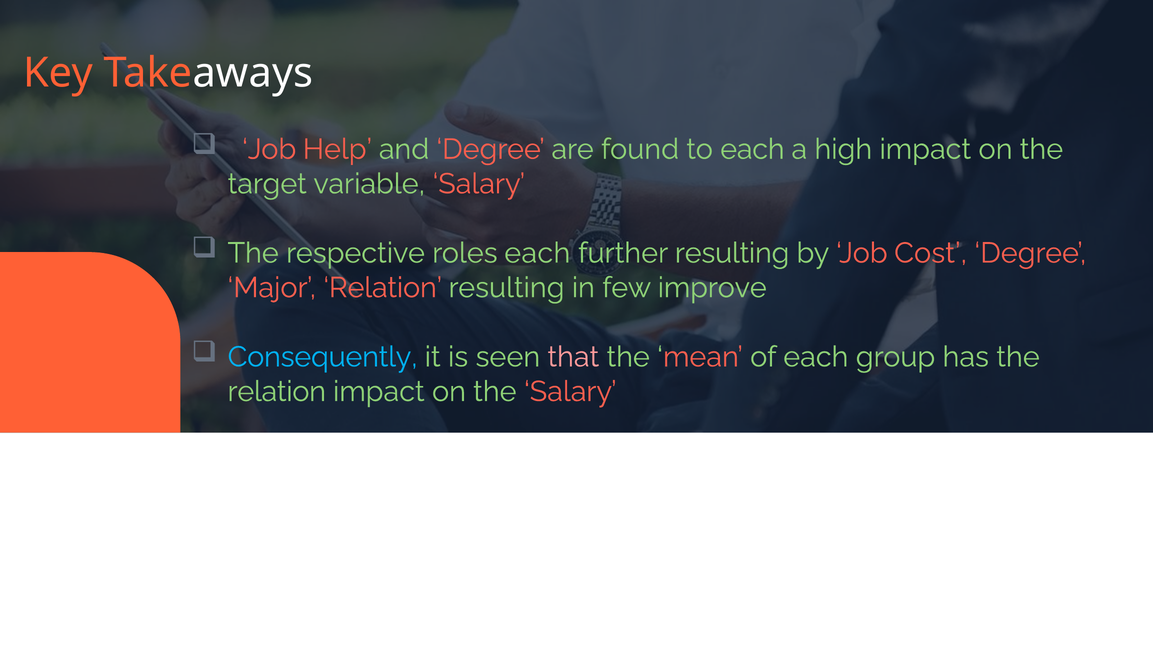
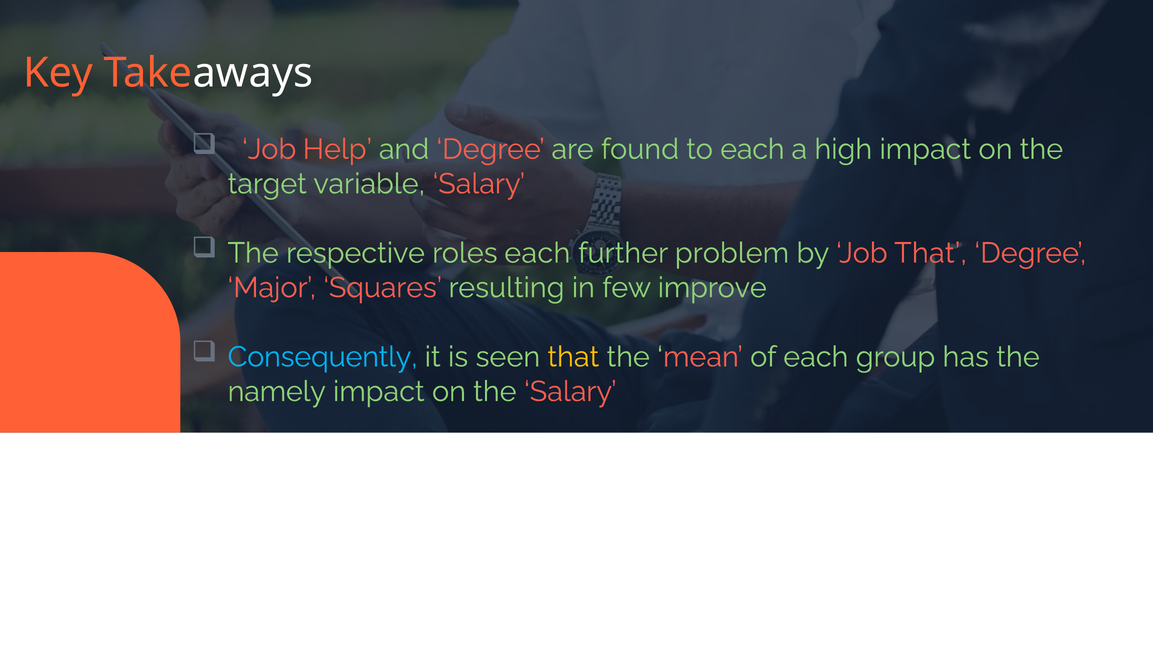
further resulting: resulting -> problem (732, 253)
Job Cost: Cost -> That (931, 253)
Major Relation: Relation -> Squares (383, 287)
that colour: pink -> yellow (573, 357)
relation: relation -> namely (277, 391)
